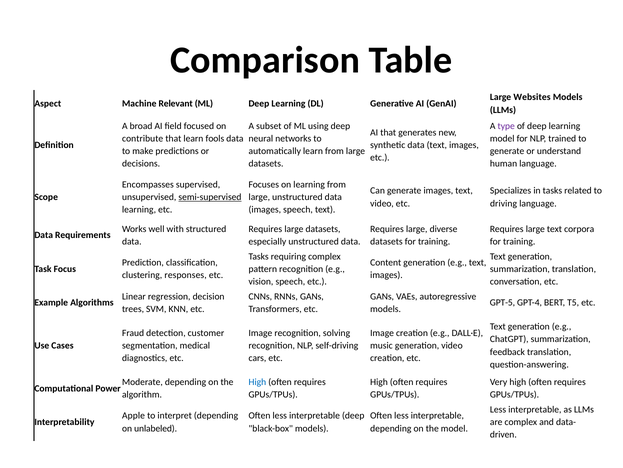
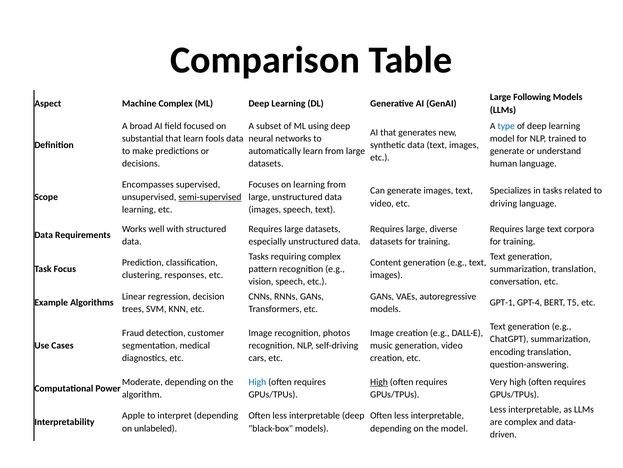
Websites: Websites -> Following (532, 97)
Machine Relevant: Relevant -> Complex (176, 103)
type colour: purple -> blue (506, 126)
contribute: contribute -> substantial (143, 138)
GPT-5: GPT-5 -> GPT-1 (502, 302)
solving: solving -> photos (337, 332)
feedback: feedback -> encoding (507, 351)
High underline: none -> present (379, 382)
